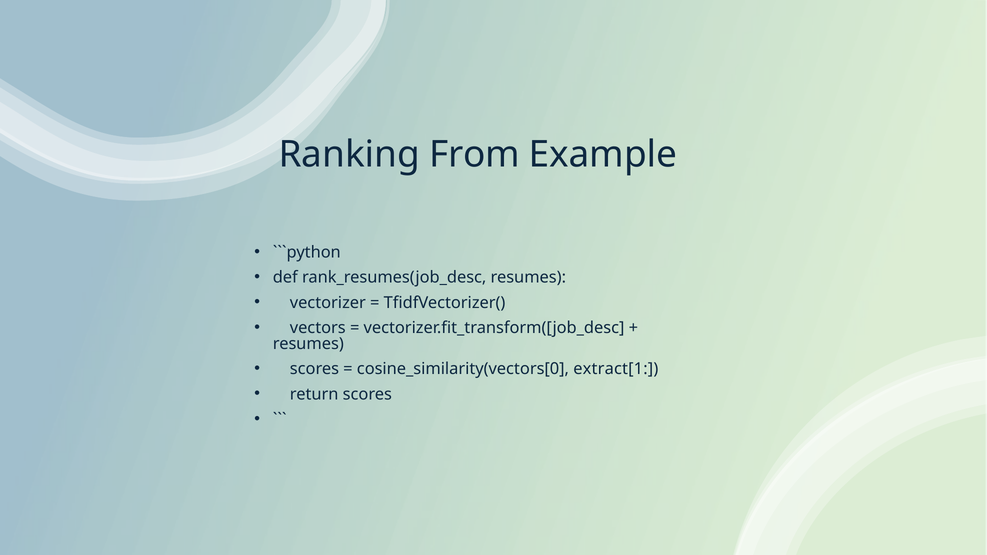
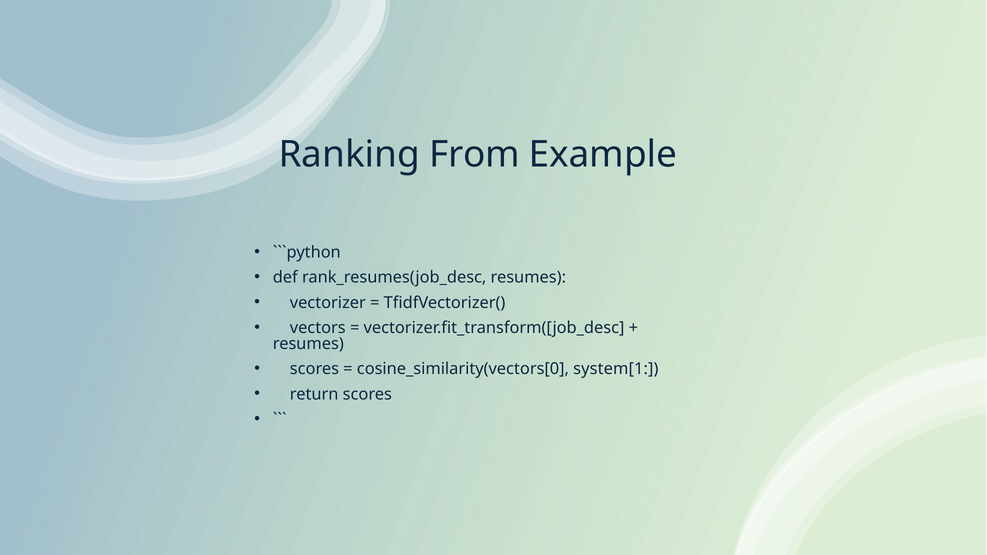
extract[1: extract[1 -> system[1 (616, 369)
